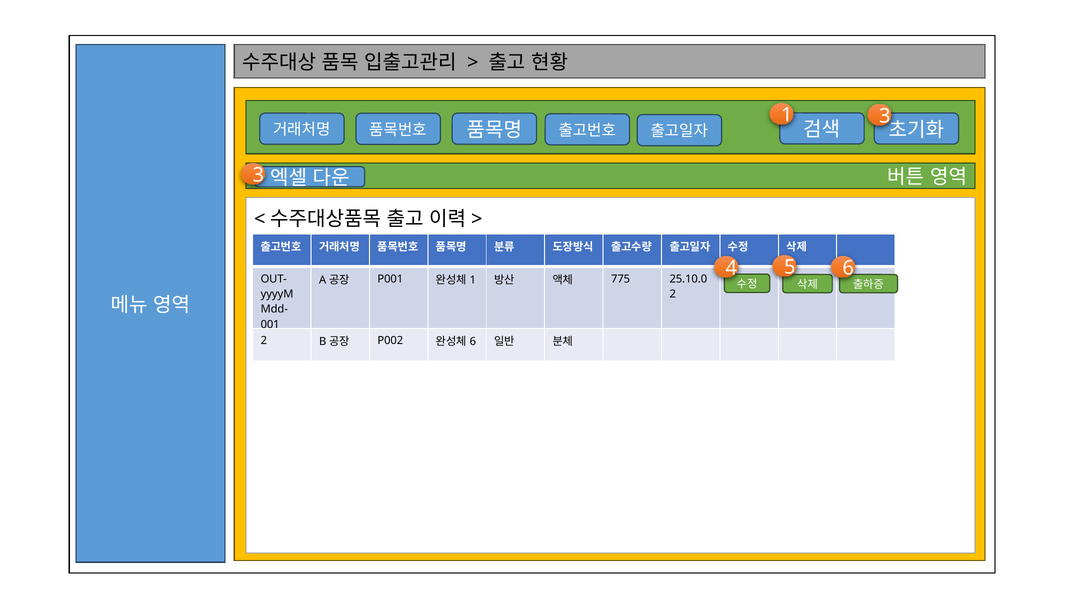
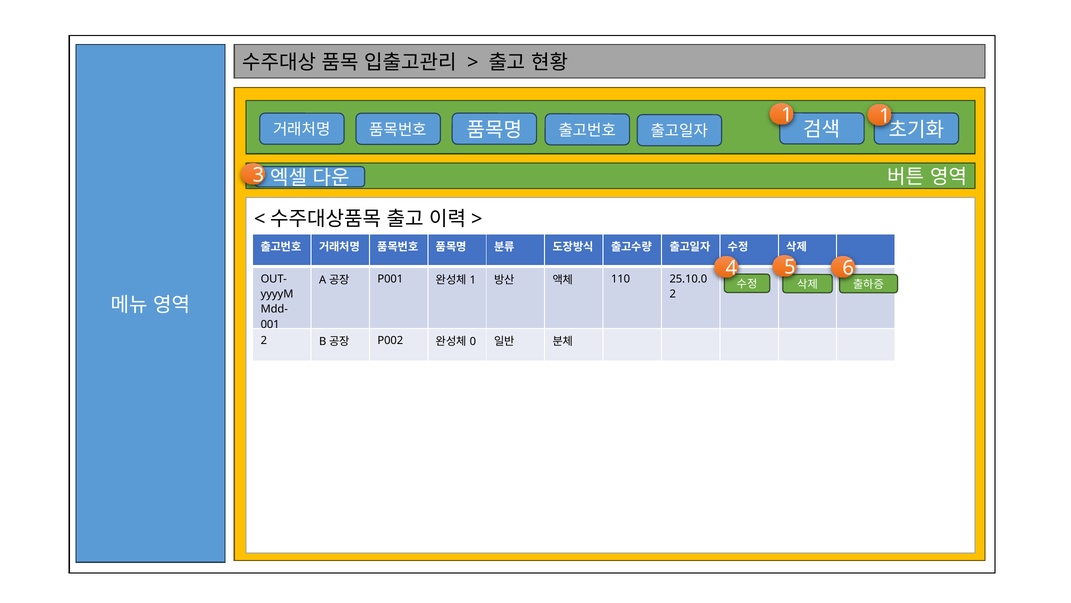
1 3: 3 -> 1 (885, 116)
775: 775 -> 110 (621, 279)
6: 6 -> 0 (473, 341)
